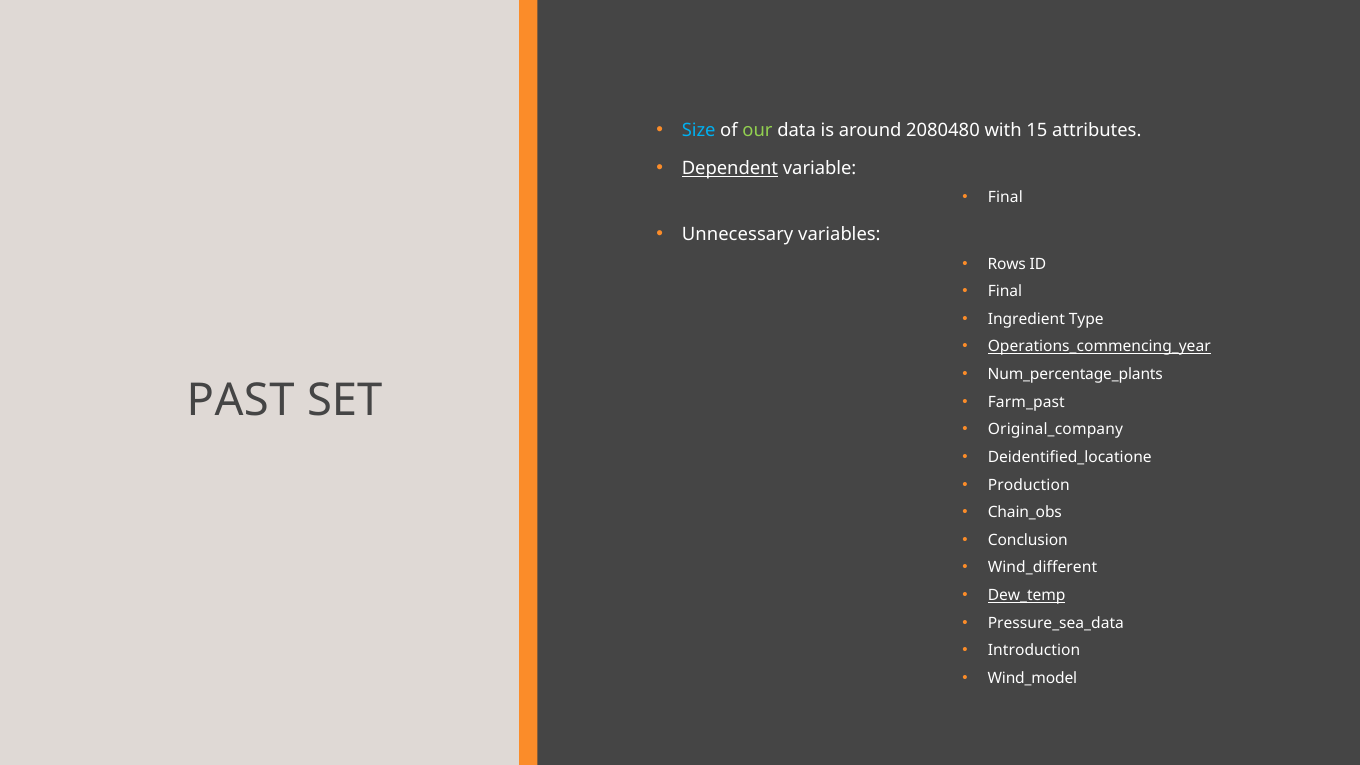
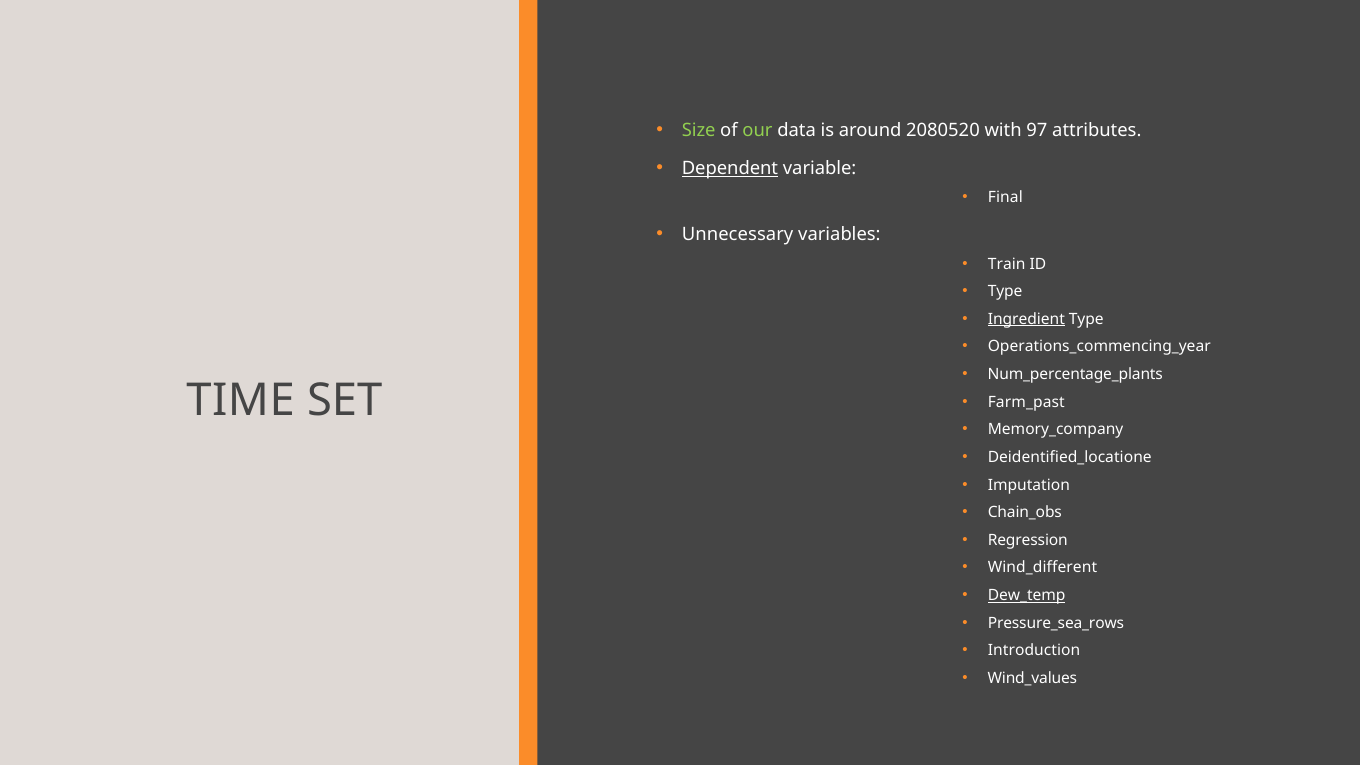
Size colour: light blue -> light green (699, 130)
2080480: 2080480 -> 2080520 (943, 130)
15: 15 -> 97 (1037, 130)
Rows: Rows -> Train (1007, 264)
Final: Final -> Type (1005, 292)
Ingredient underline: none -> present (1026, 319)
Operations_commencing_year underline: present -> none (1099, 347)
PAST: PAST -> TIME (241, 401)
Original_company: Original_company -> Memory_company (1056, 430)
Production: Production -> Imputation (1029, 485)
Conclusion: Conclusion -> Regression (1028, 540)
Pressure_sea_data: Pressure_sea_data -> Pressure_sea_rows (1056, 623)
Wind_model: Wind_model -> Wind_values (1032, 678)
